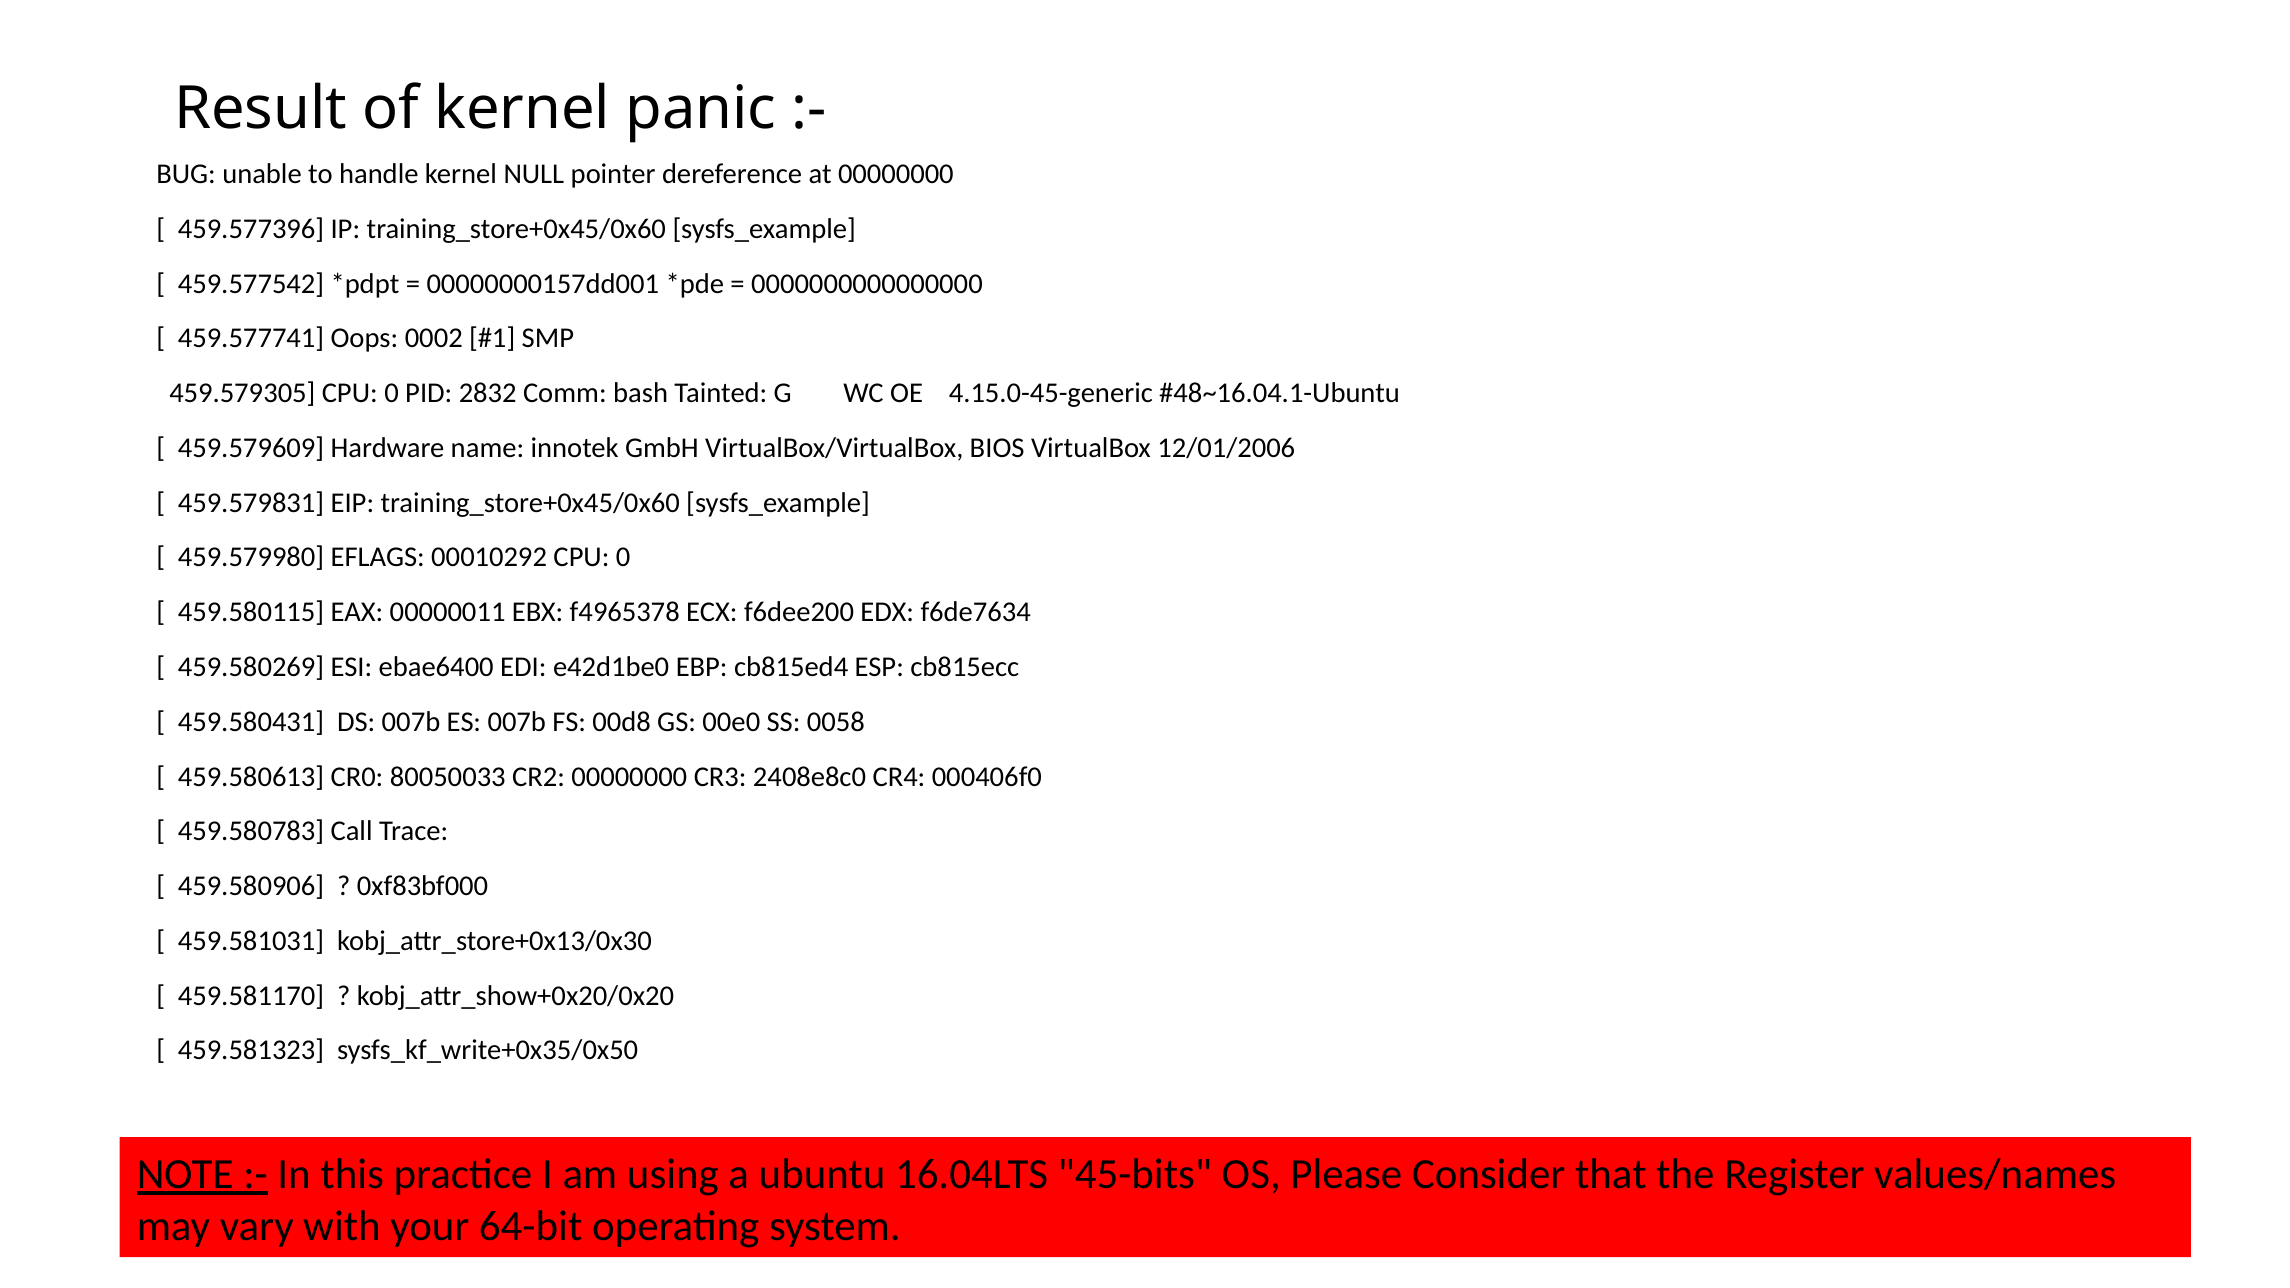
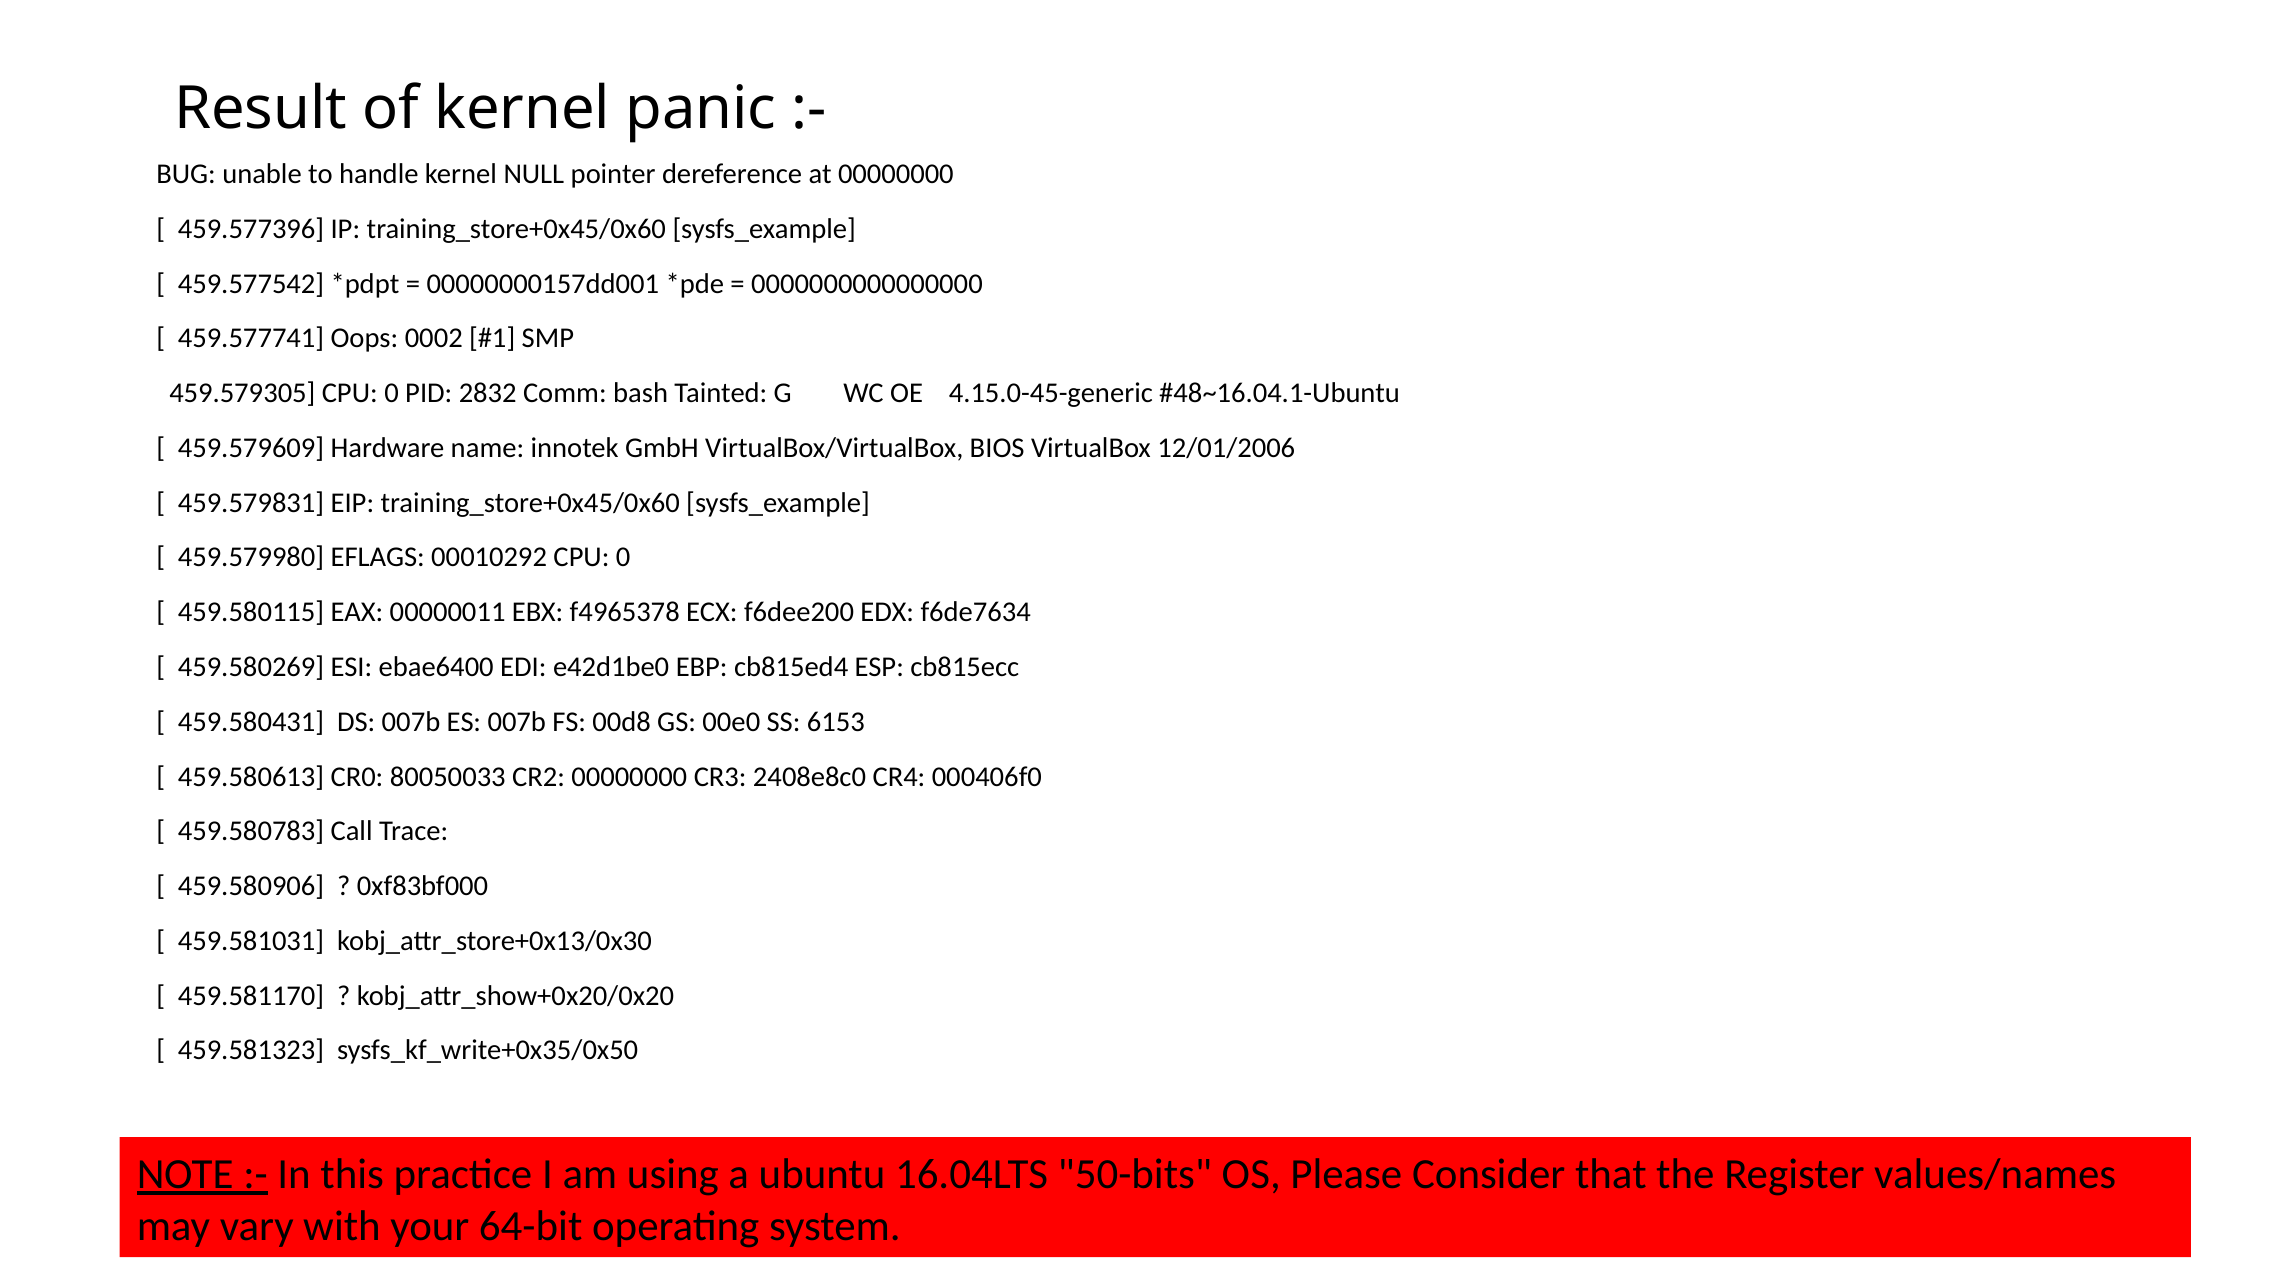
0058: 0058 -> 6153 (836, 722)
45-bits: 45-bits -> 50-bits (1135, 1174)
